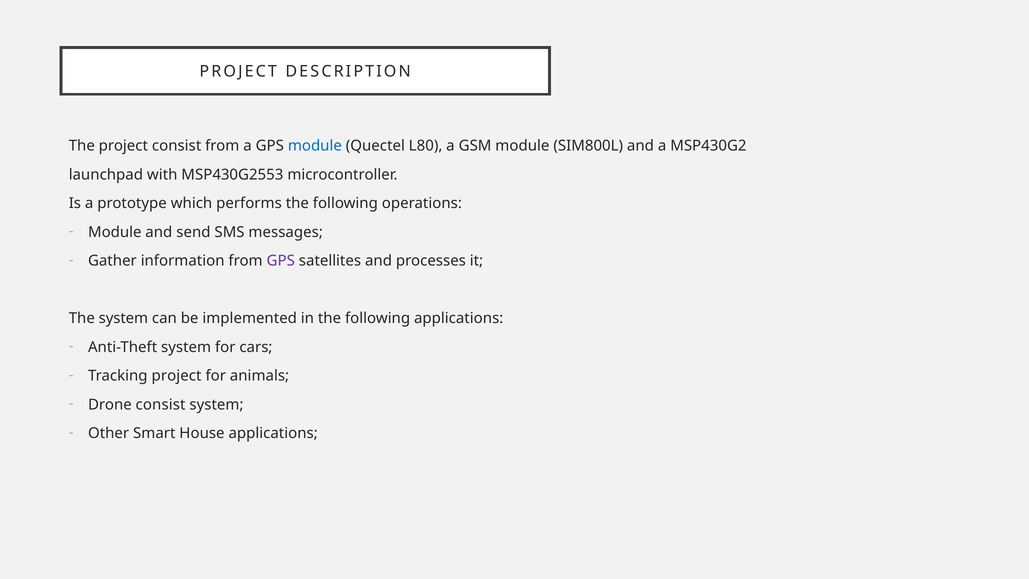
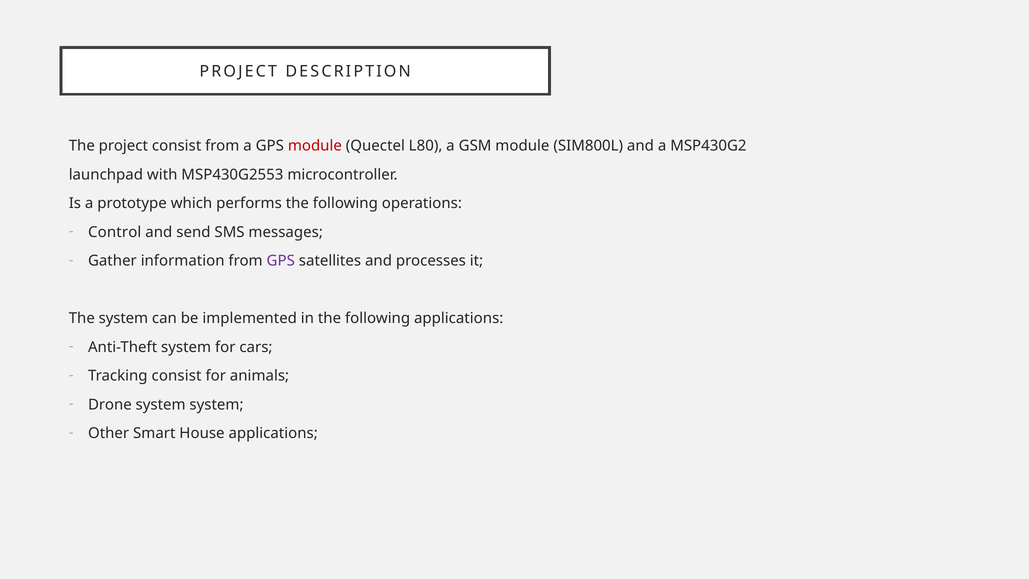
module colour: blue -> red (315, 146)
Module: Module -> Control (115, 232)
Tracking project: project -> consist (177, 376)
Drone consist: consist -> system (161, 404)
